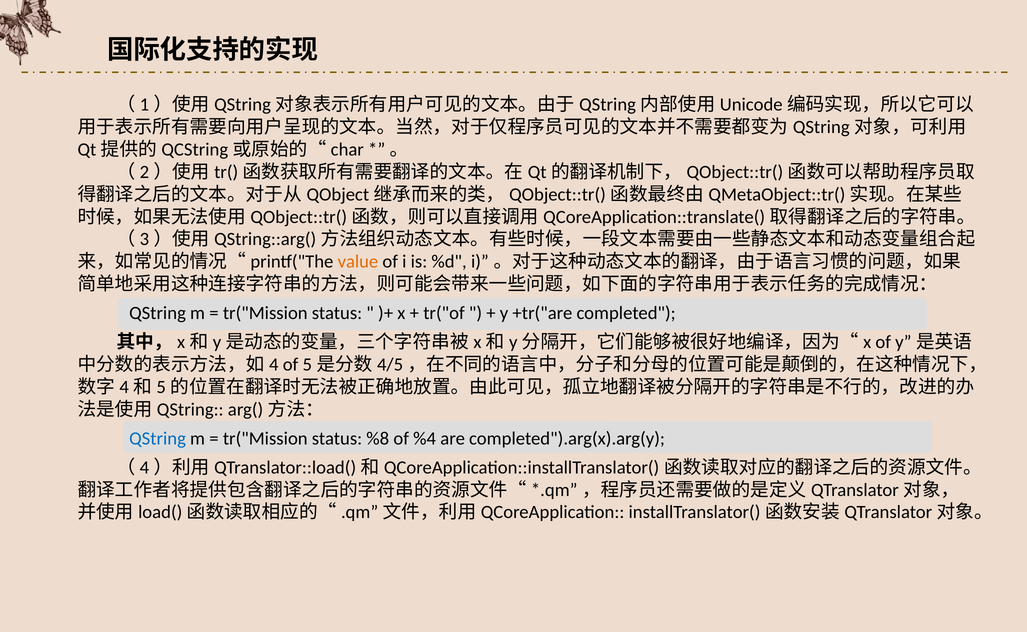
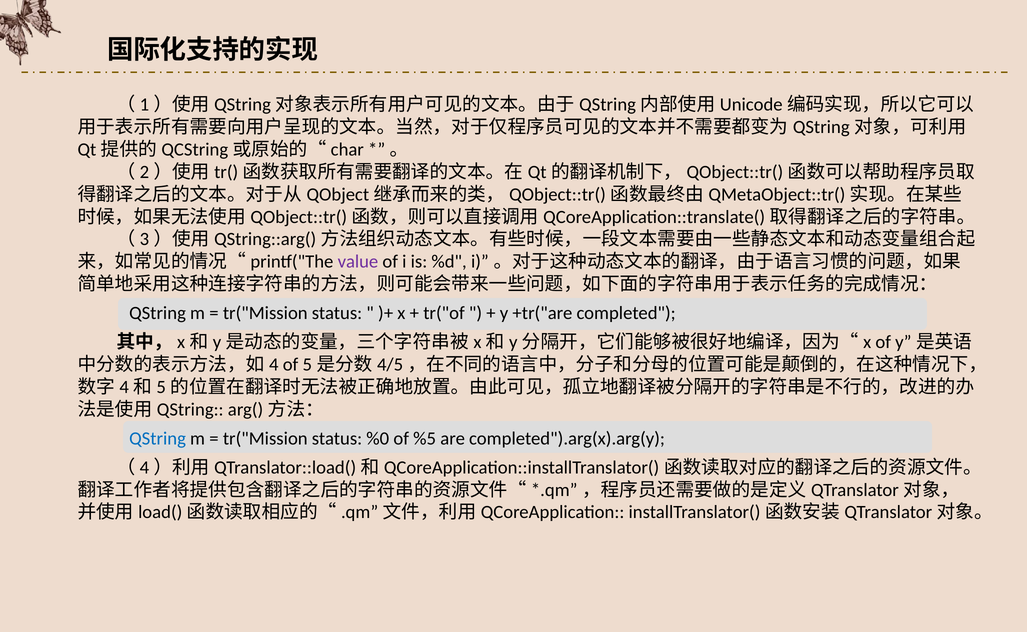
value colour: orange -> purple (358, 261)
%8: %8 -> %0 (378, 438)
%4: %4 -> %5 (425, 438)
